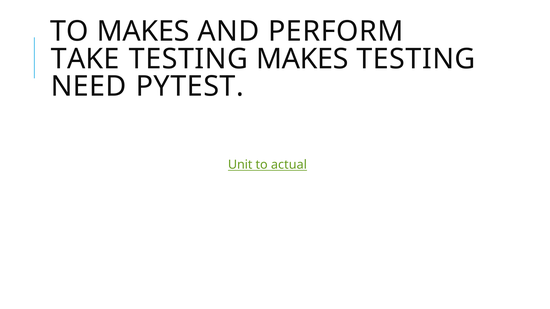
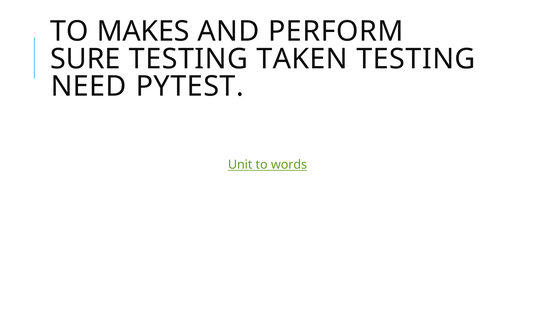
TAKE: TAKE -> SURE (85, 59)
TESTING MAKES: MAKES -> TAKEN (302, 59)
actual: actual -> words (289, 165)
